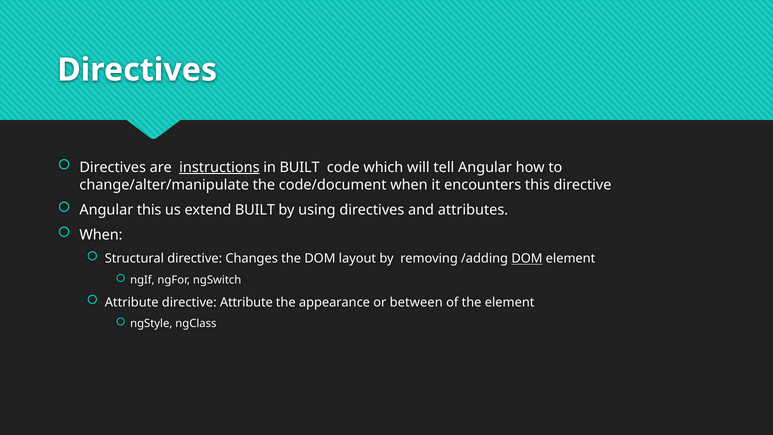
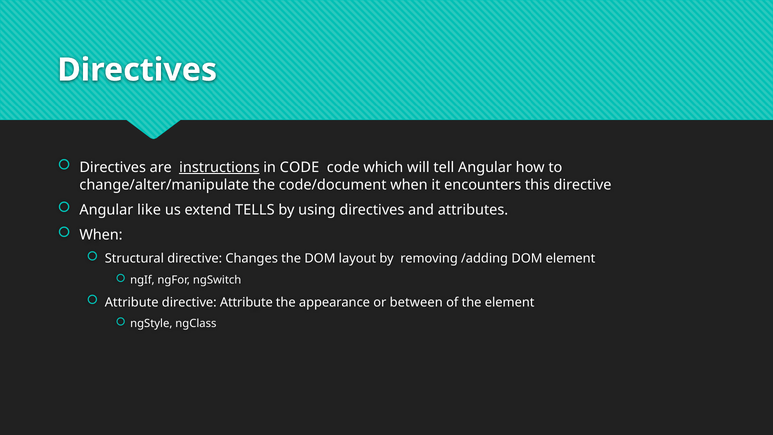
in BUILT: BUILT -> CODE (299, 167)
Angular this: this -> like (149, 210)
extend BUILT: BUILT -> TELLS (255, 210)
DOM underline: present -> none (527, 259)
